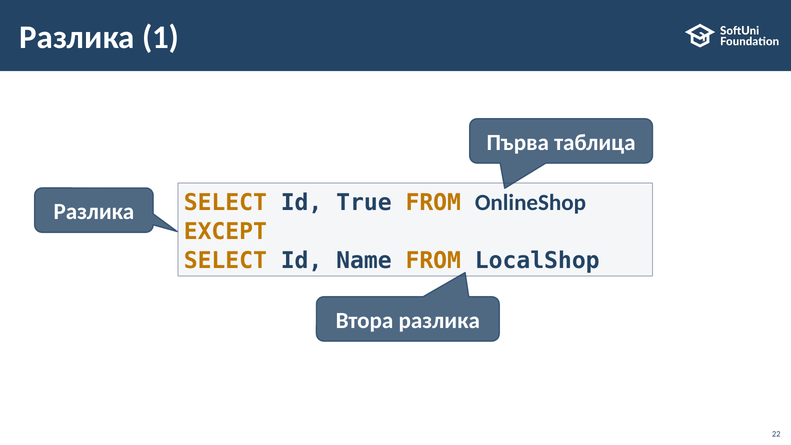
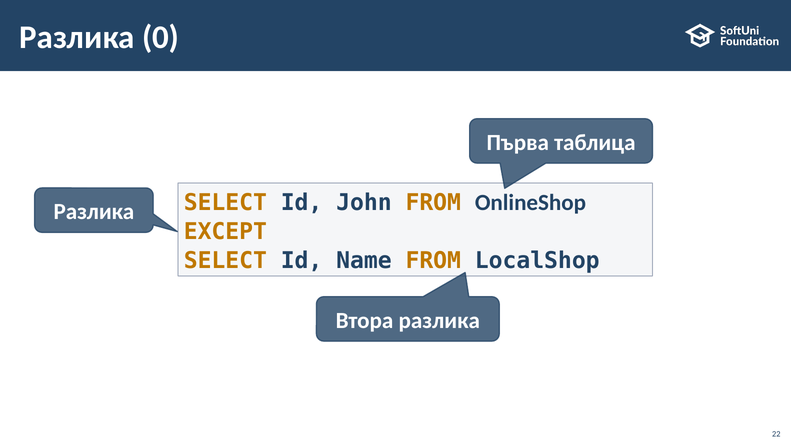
1: 1 -> 0 (161, 37)
True: True -> John (364, 203)
